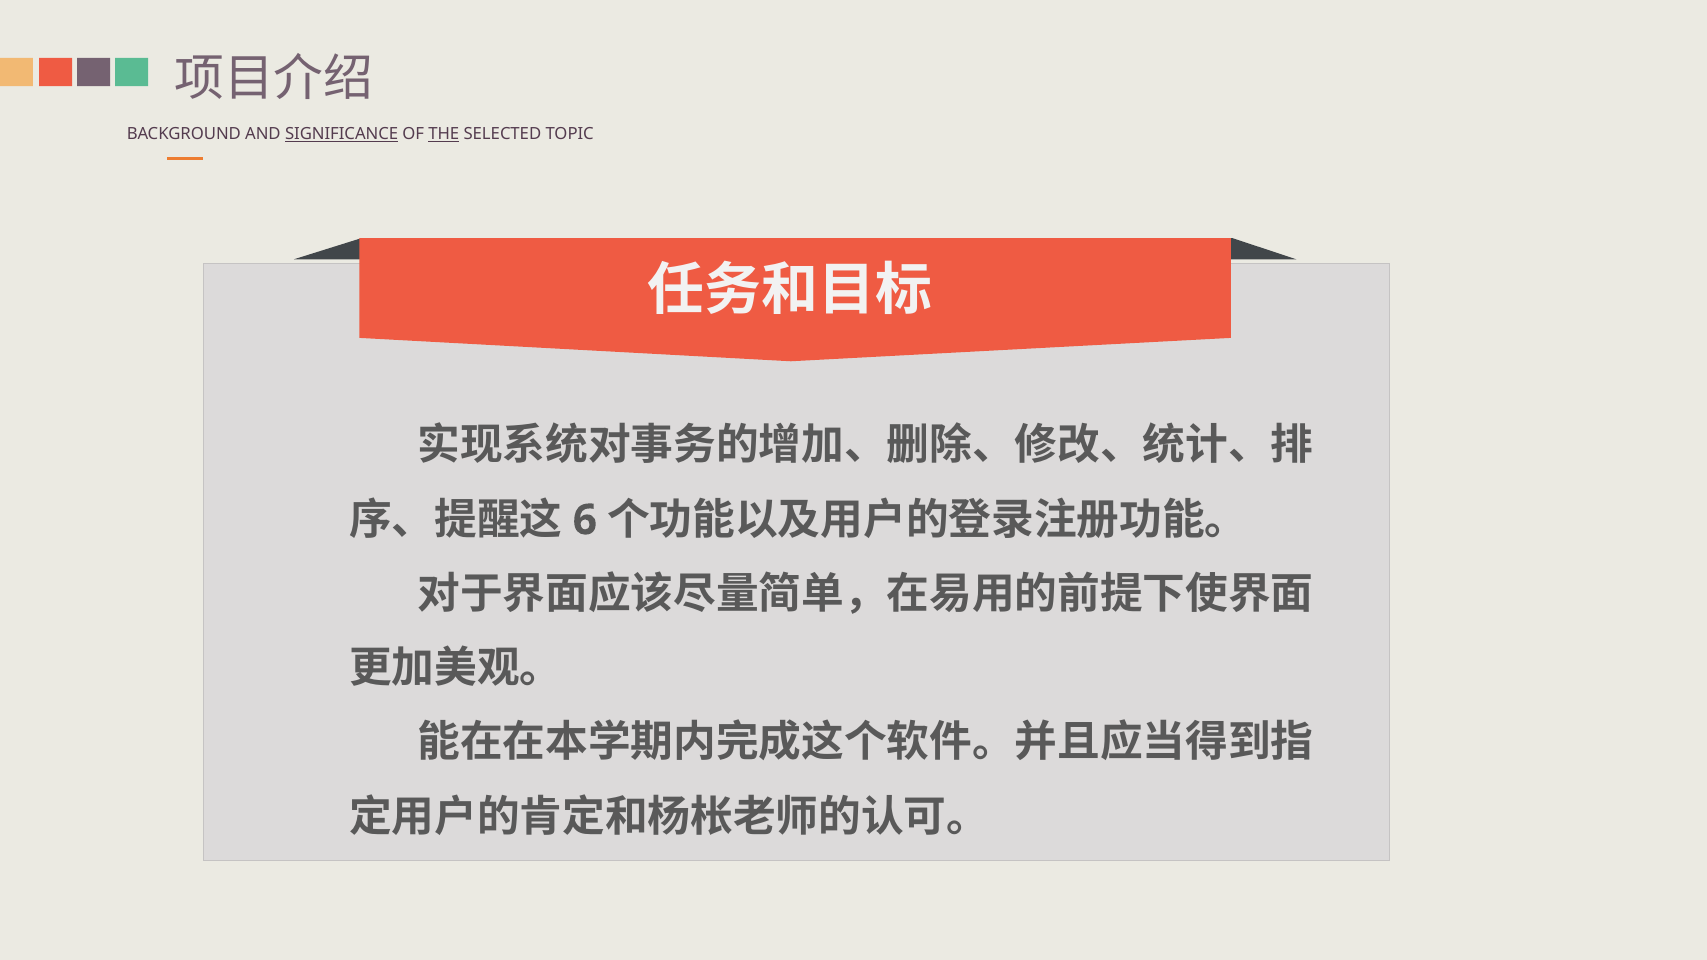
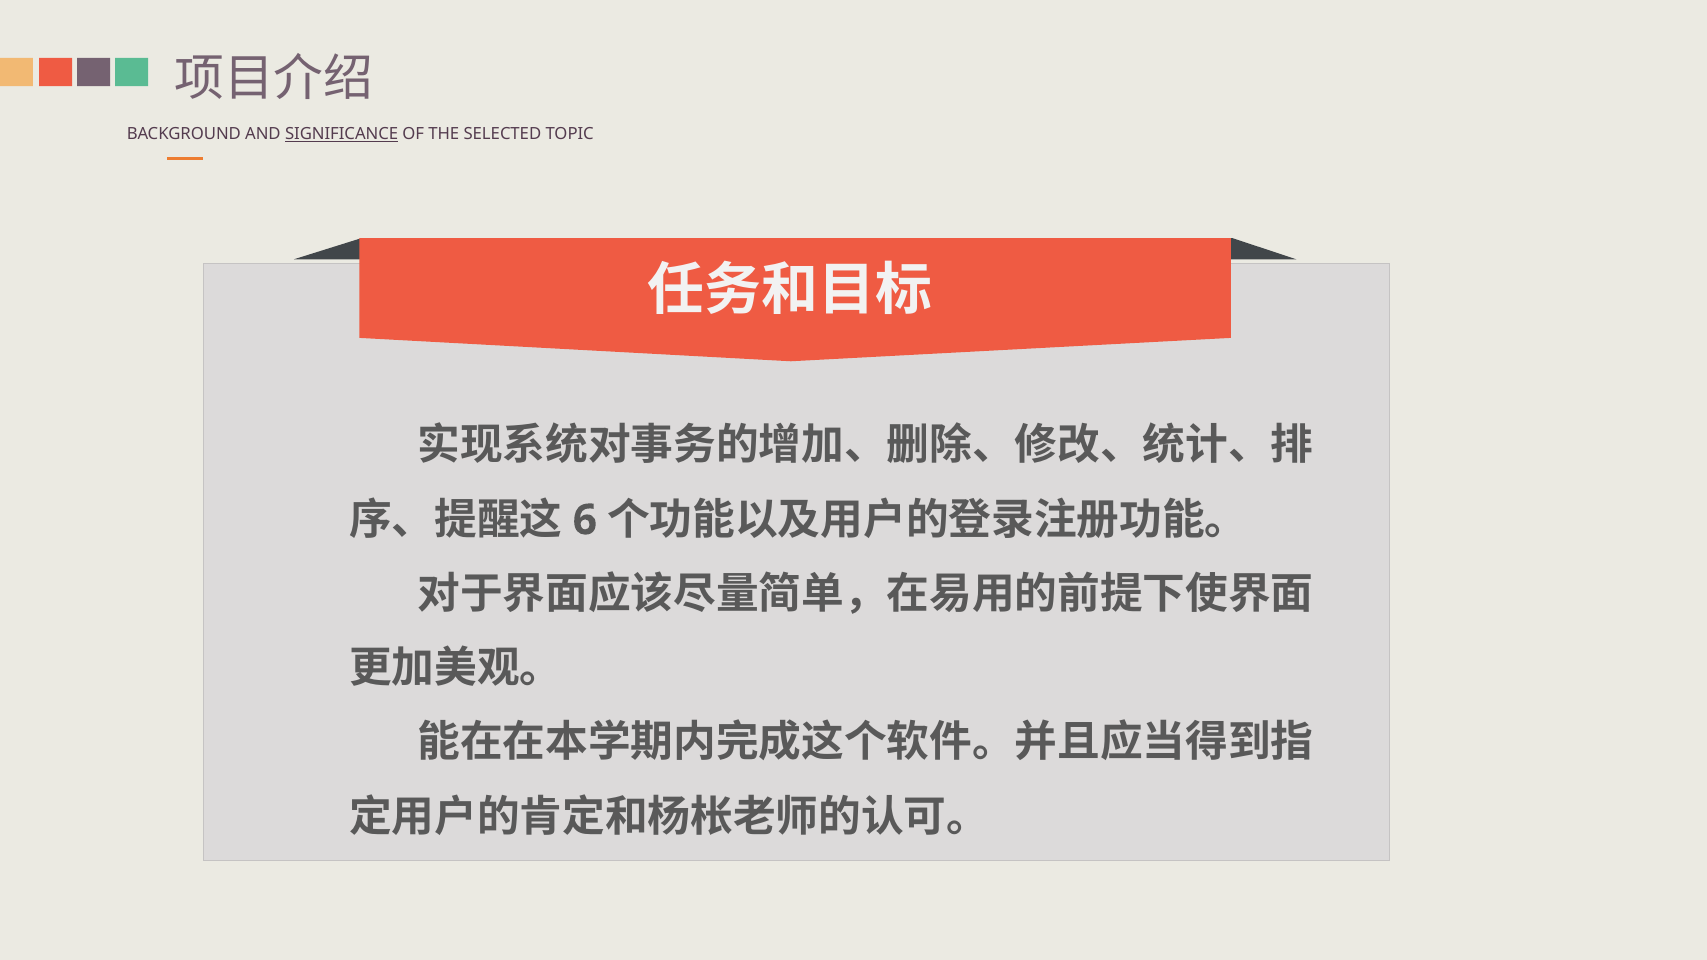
THE underline: present -> none (444, 134)
